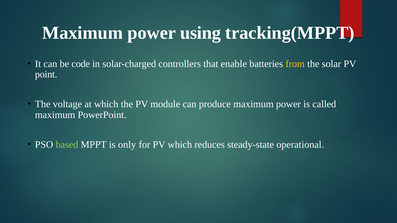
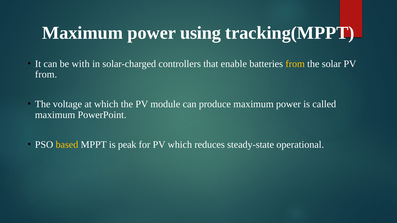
code: code -> with (81, 64)
point: point -> from (46, 75)
based colour: light green -> yellow (67, 145)
only: only -> peak (127, 145)
